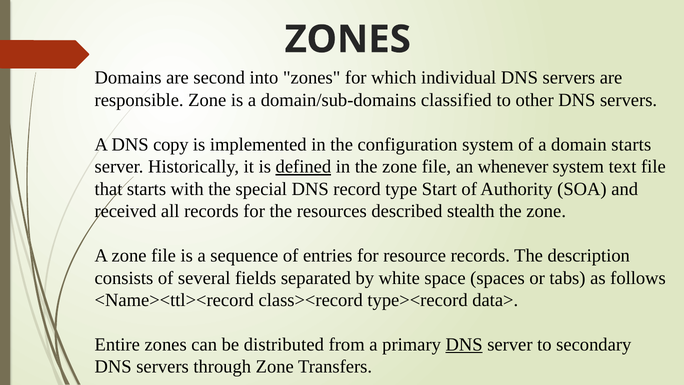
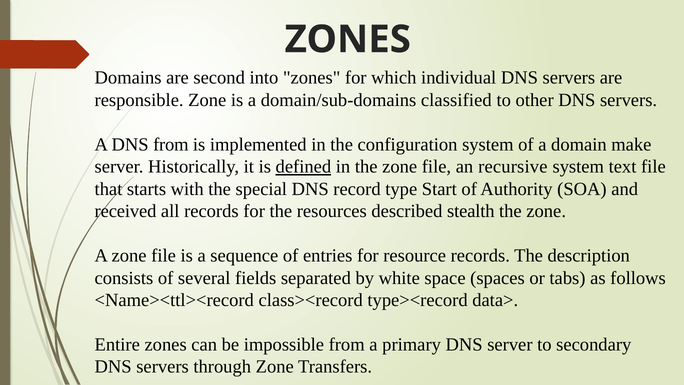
DNS copy: copy -> from (171, 144)
domain starts: starts -> make (631, 144)
whenever: whenever -> recursive (513, 167)
distributed: distributed -> impossible (284, 344)
DNS underline: present -> none (464, 344)
